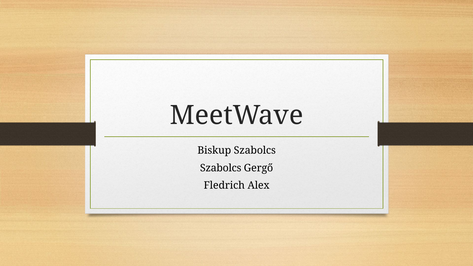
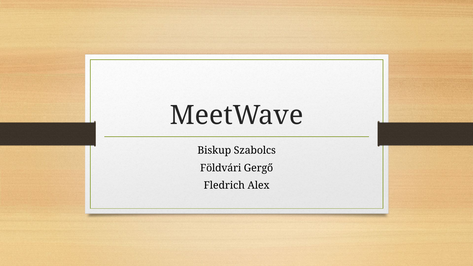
Szabolcs: Szabolcs -> Földvári (221, 168)
